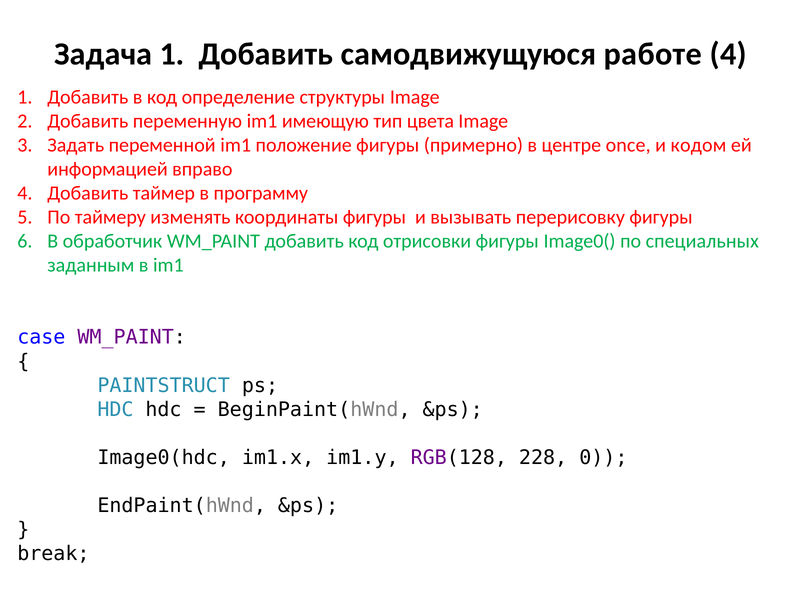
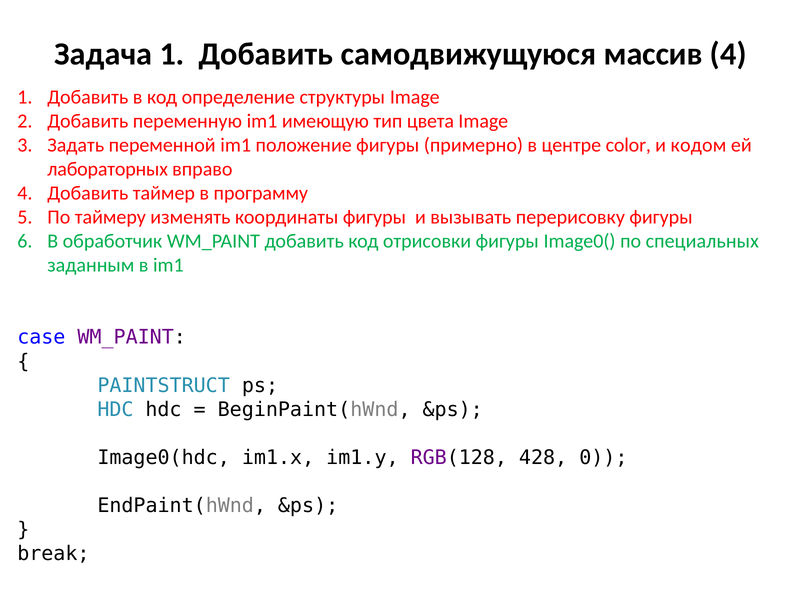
работе: работе -> массив (653, 54)
once: once -> color (628, 145)
информацией: информацией -> лабораторных (108, 169)
228: 228 -> 428 (543, 457)
